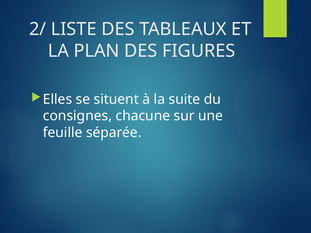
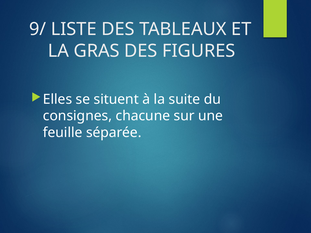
2/: 2/ -> 9/ (38, 29)
PLAN: PLAN -> GRAS (97, 51)
